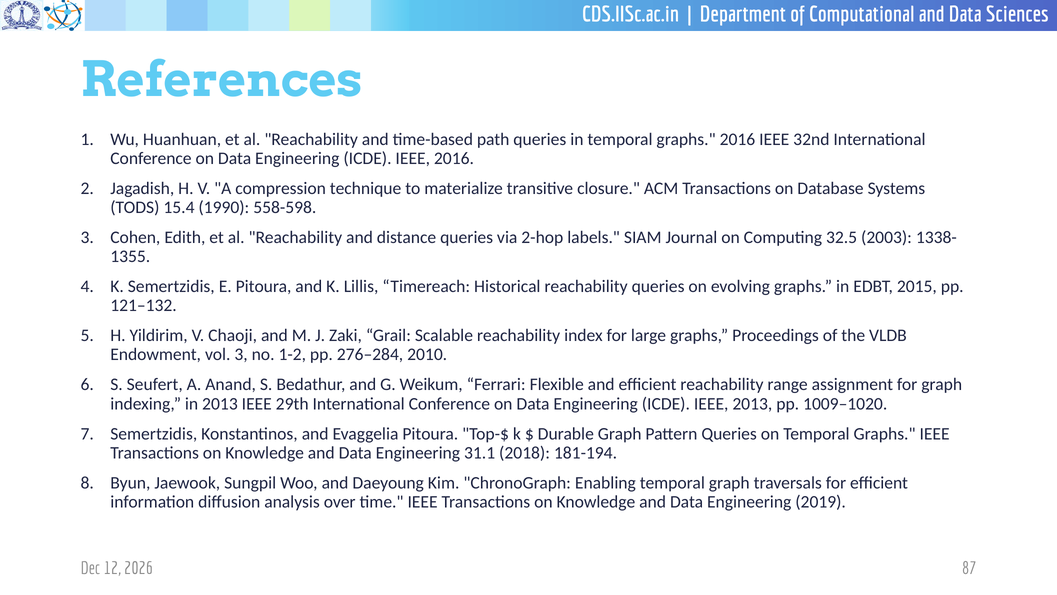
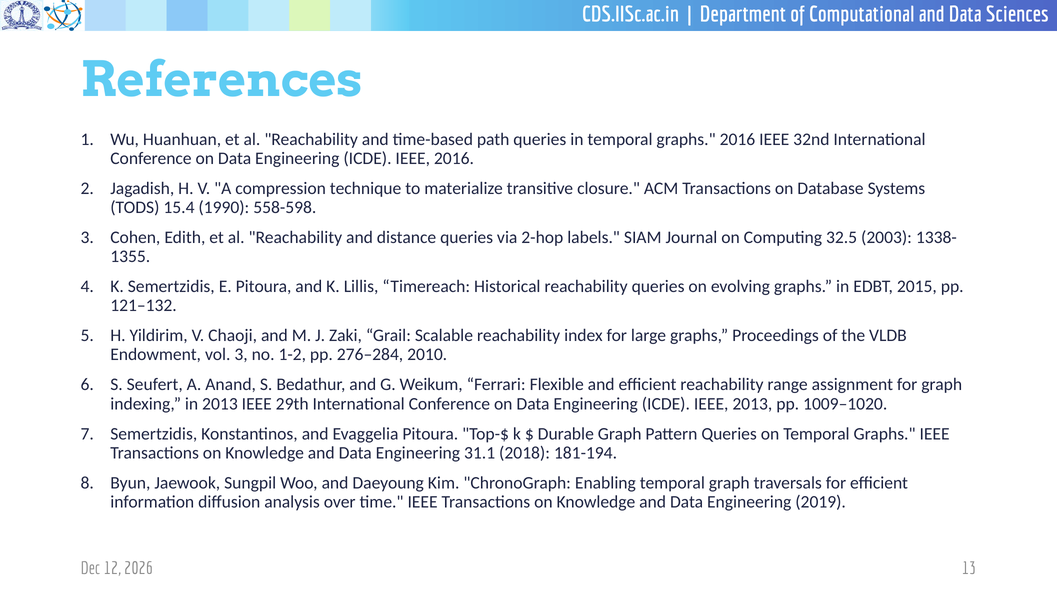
87: 87 -> 13 (969, 568)
